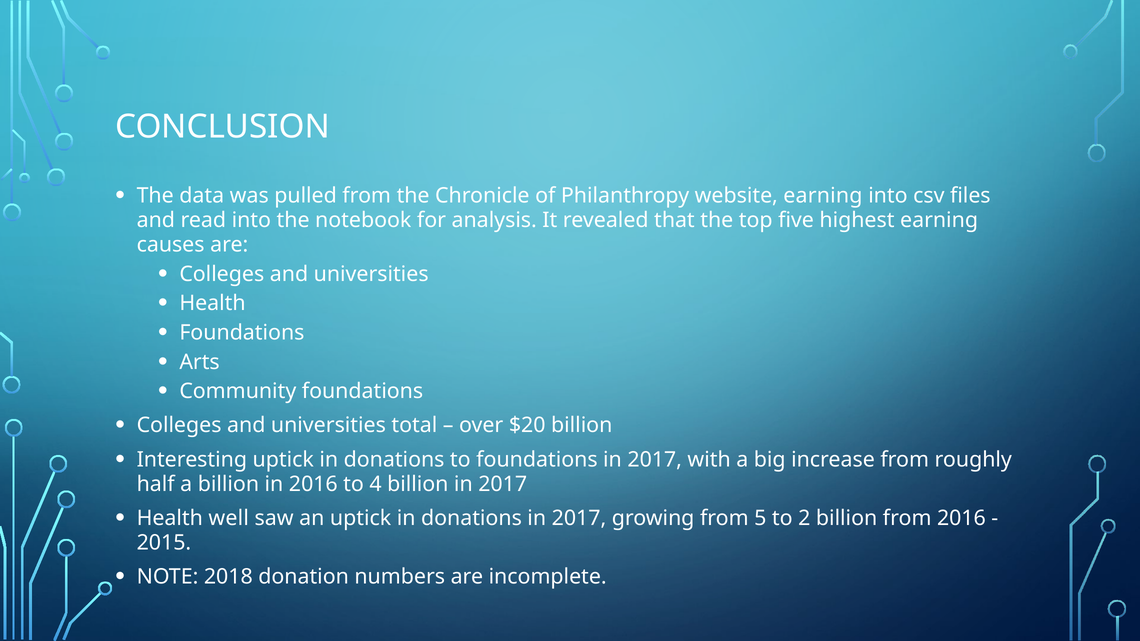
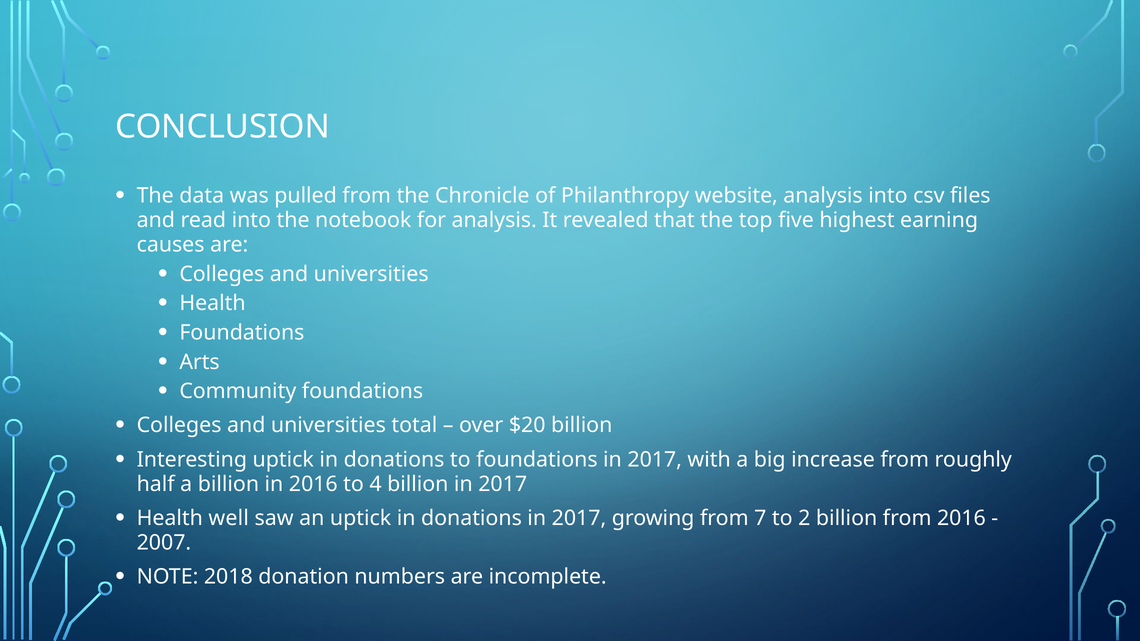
website earning: earning -> analysis (823, 196)
5: 5 -> 7 (760, 519)
2015: 2015 -> 2007 (164, 543)
